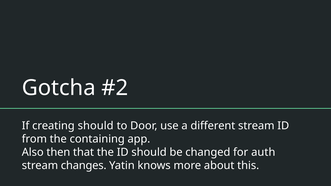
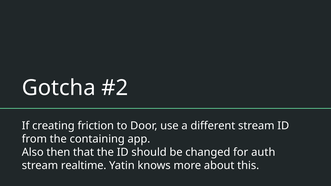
creating should: should -> friction (96, 126)
changes: changes -> realtime (84, 166)
